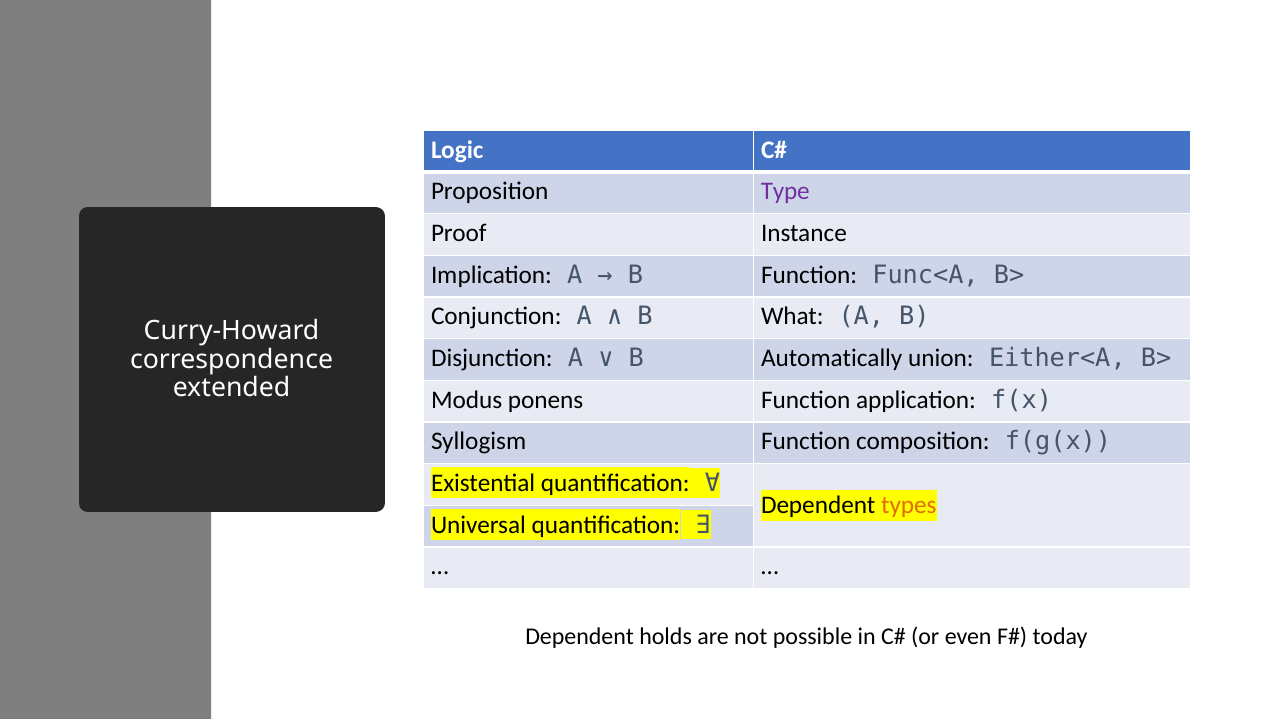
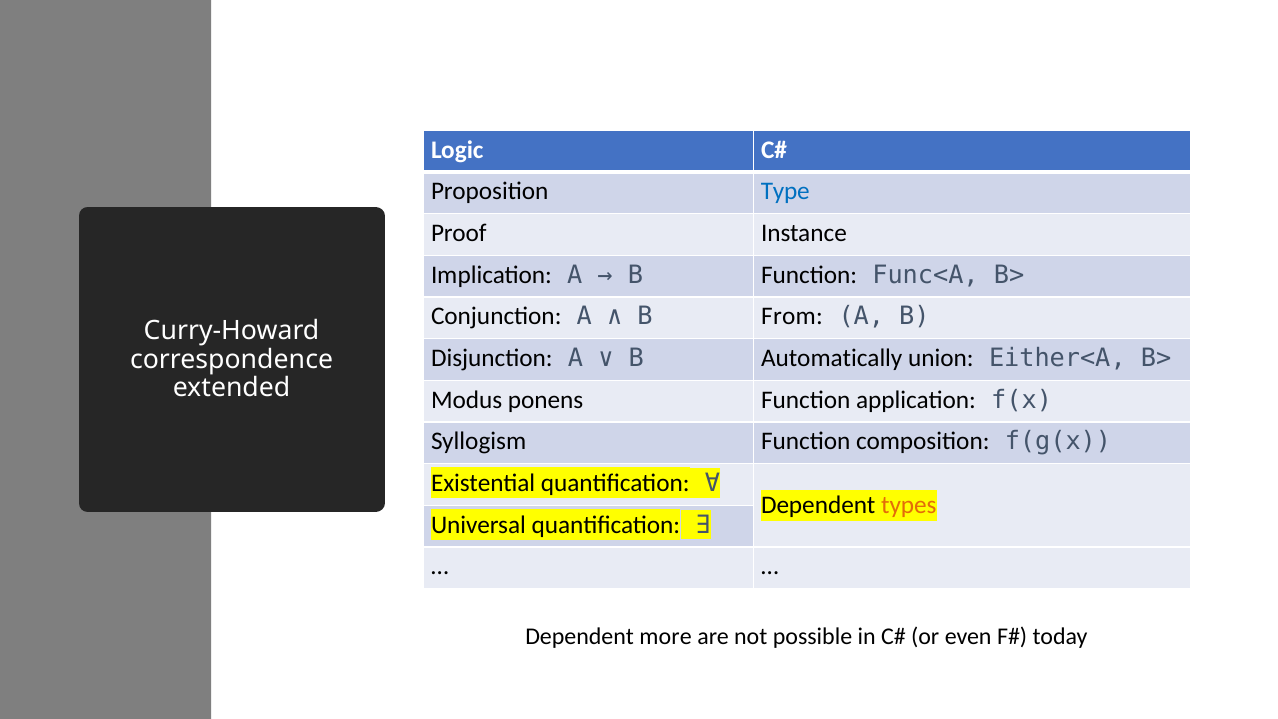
Type colour: purple -> blue (785, 191)
What: What -> From (792, 316)
holds: holds -> more (666, 637)
